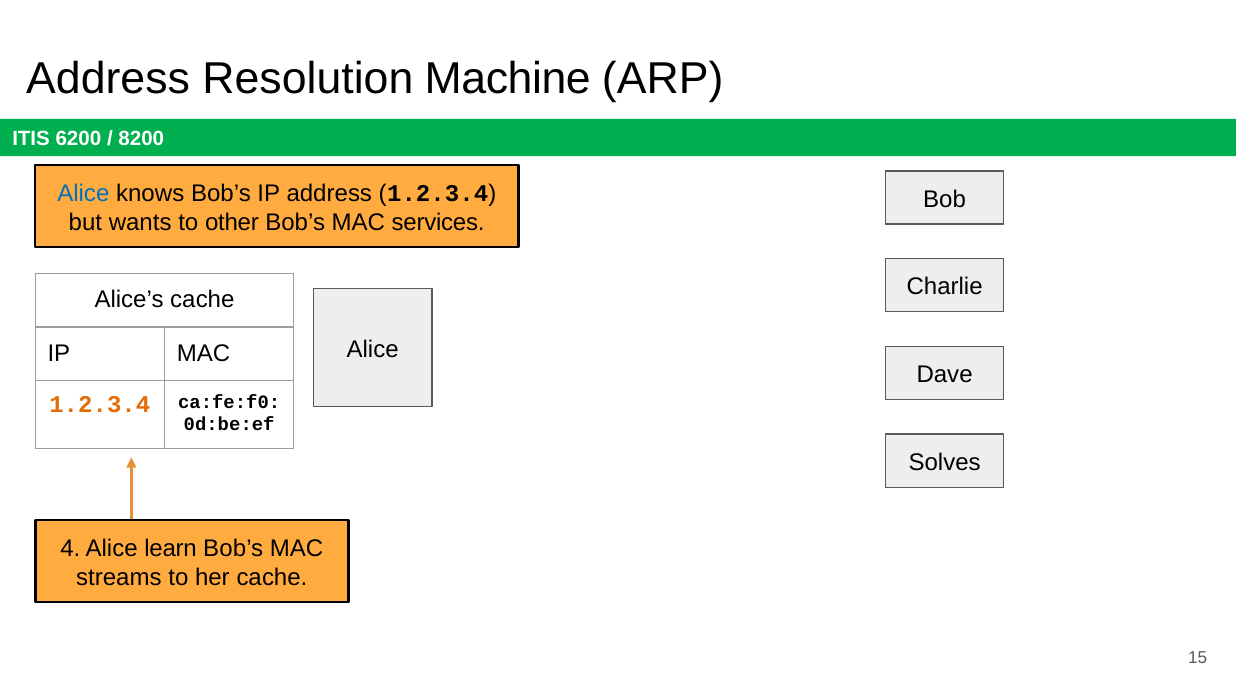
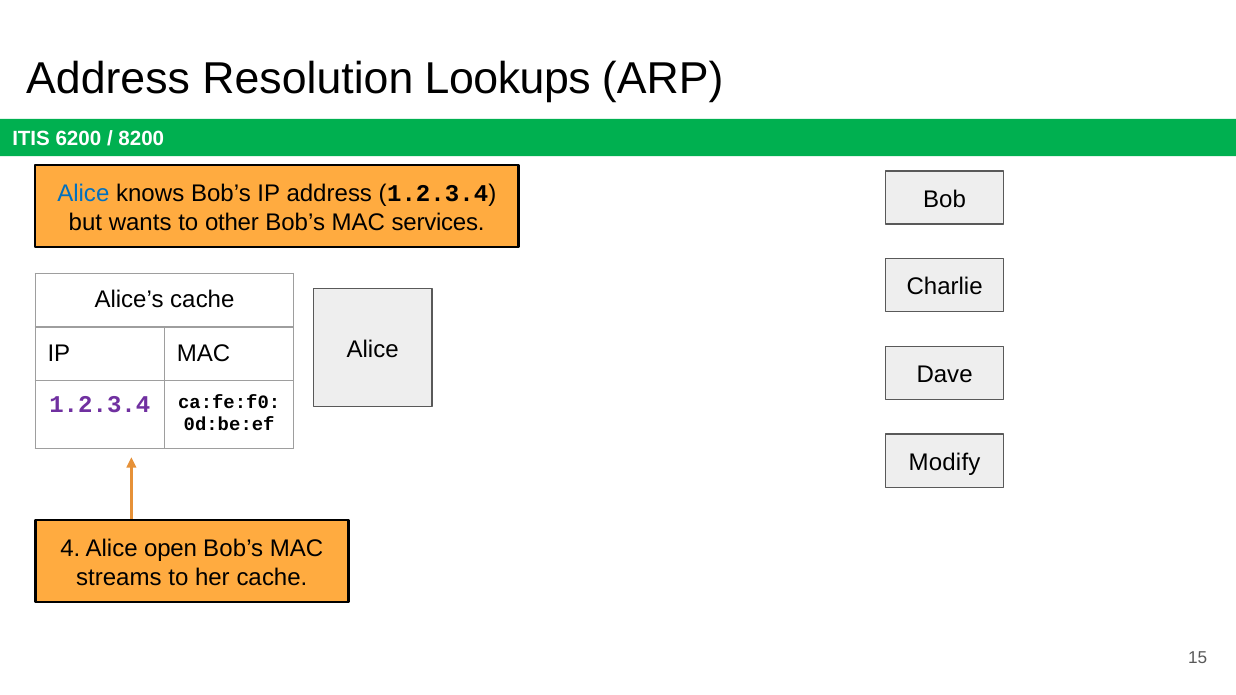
Machine: Machine -> Lookups (508, 79)
1.2.3.4 colour: orange -> purple (100, 405)
Solves: Solves -> Modify (944, 463)
learn: learn -> open (171, 549)
